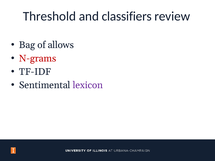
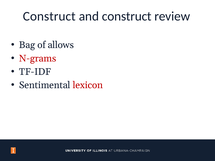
Threshold: Threshold -> Construct (49, 16)
and classifiers: classifiers -> construct (127, 16)
lexicon colour: purple -> red (88, 85)
